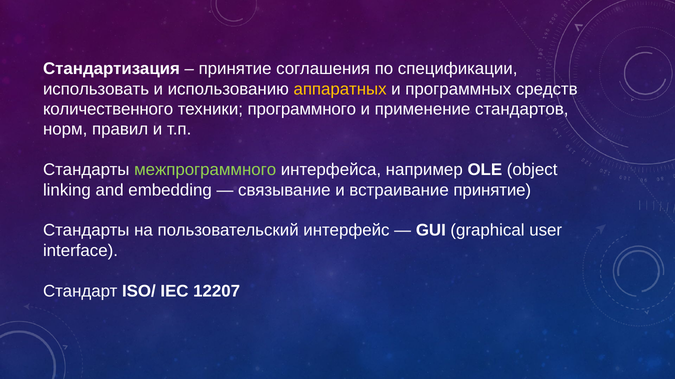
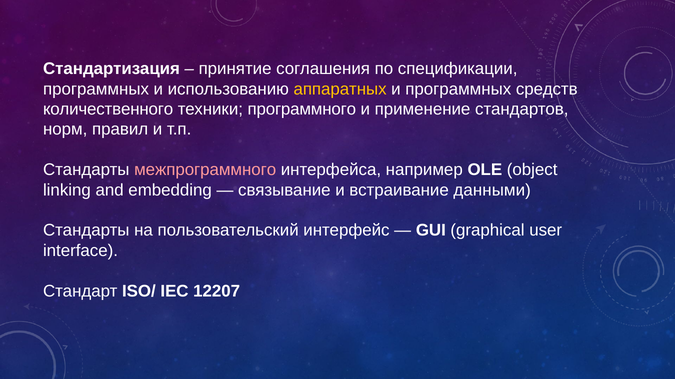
использовать: использовать -> программных (96, 89)
межпрограммного colour: light green -> pink (205, 170)
встраивание принятие: принятие -> данными (492, 190)
